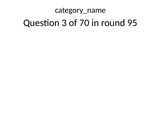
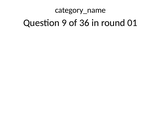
3: 3 -> 9 (64, 23)
70: 70 -> 36 (84, 23)
95: 95 -> 01 (132, 23)
